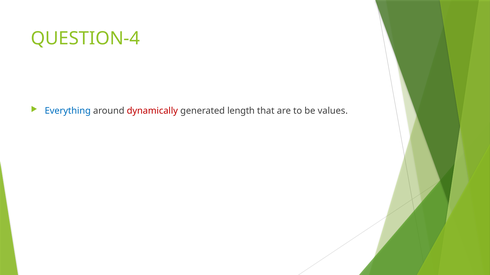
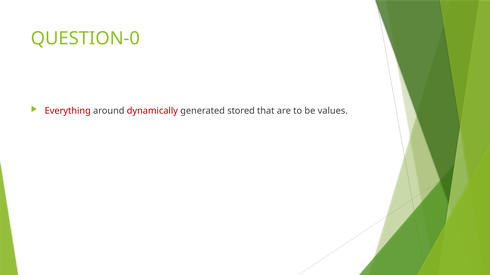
QUESTION-4: QUESTION-4 -> QUESTION-0 (85, 39)
Everything colour: blue -> red (68, 111)
length: length -> stored (241, 111)
